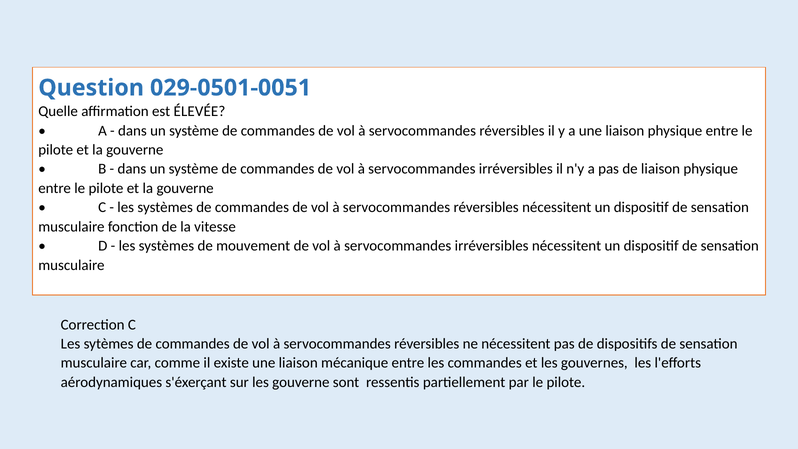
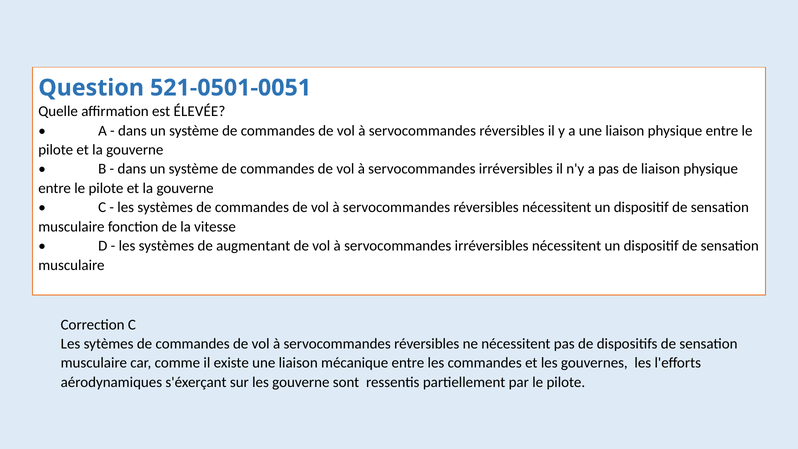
029-0501-0051: 029-0501-0051 -> 521-0501-0051 (231, 88)
mouvement: mouvement -> augmentant (253, 246)
